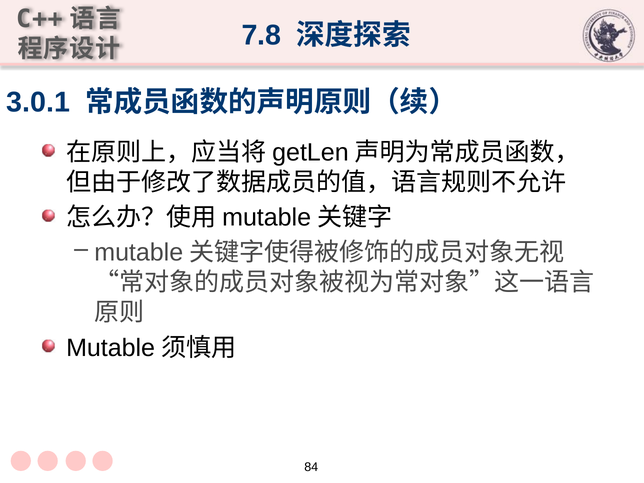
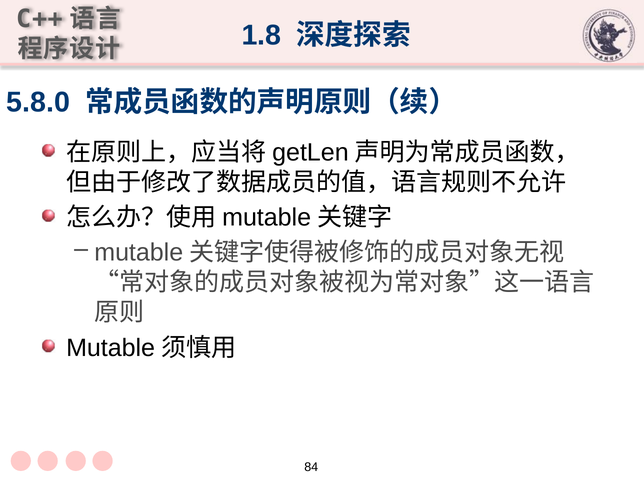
7.8: 7.8 -> 1.8 (261, 35)
3.0.1: 3.0.1 -> 5.8.0 (38, 103)
